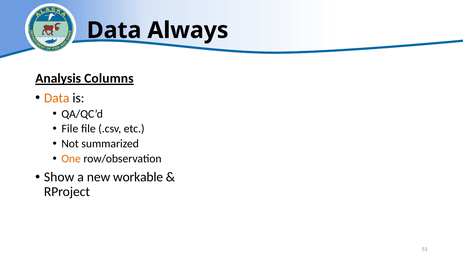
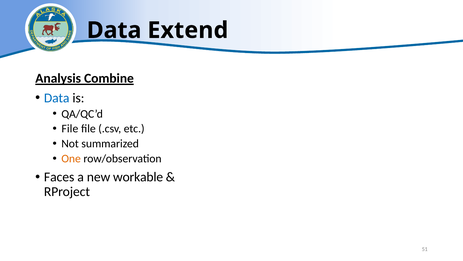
Always: Always -> Extend (188, 30)
Columns: Columns -> Combine (109, 78)
Data colour: orange -> blue (57, 98)
Show: Show -> Faces (59, 177)
